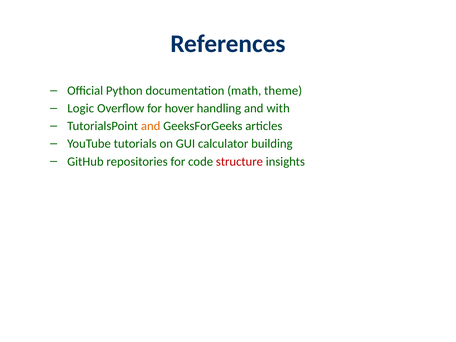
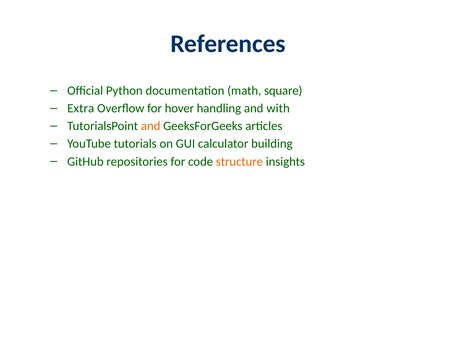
theme: theme -> square (283, 91)
Logic: Logic -> Extra (81, 108)
structure colour: red -> orange (239, 162)
